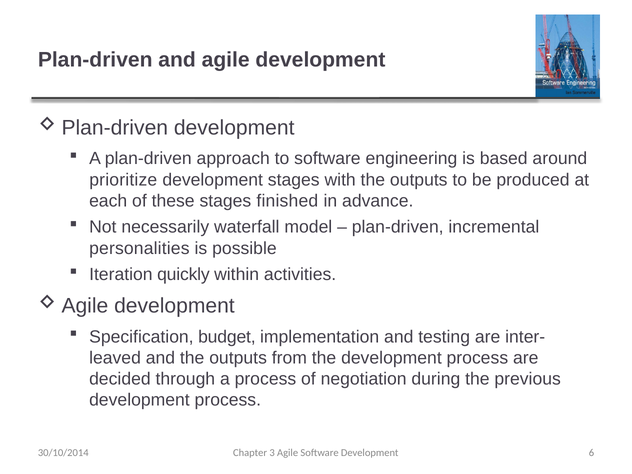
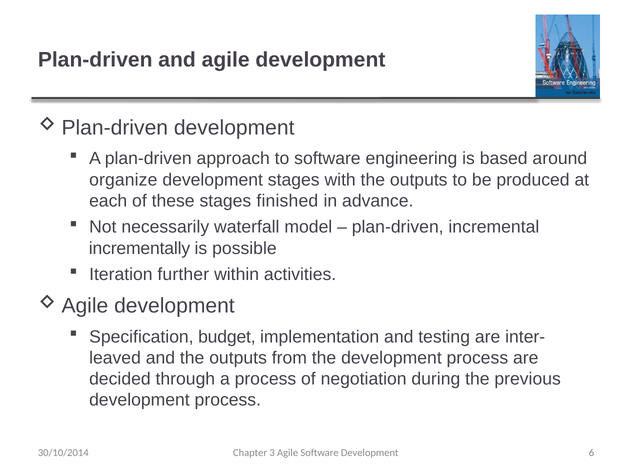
prioritize: prioritize -> organize (123, 180)
personalities: personalities -> incrementally (140, 248)
quickly: quickly -> further (183, 275)
